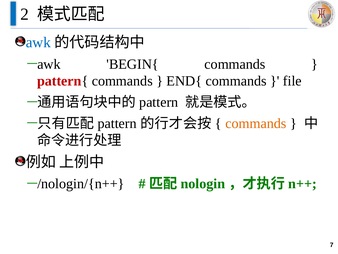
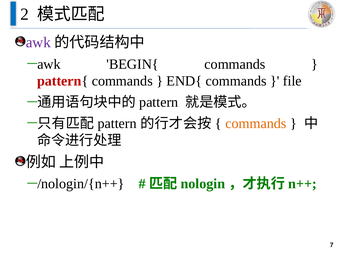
awk colour: blue -> purple (38, 42)
